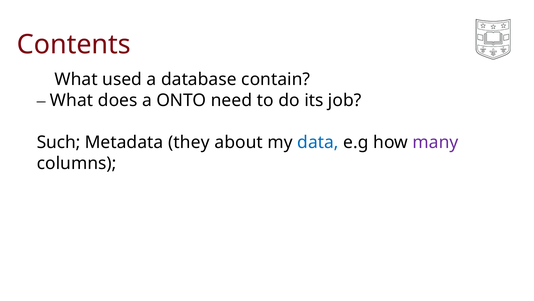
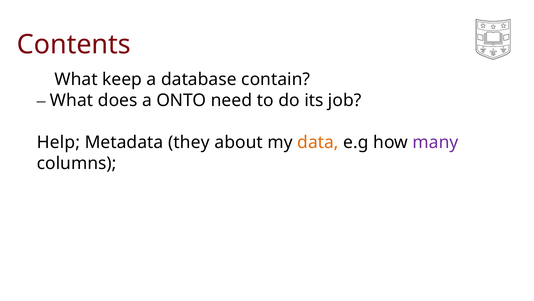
used: used -> keep (122, 79)
Such: Such -> Help (58, 142)
data colour: blue -> orange (318, 142)
